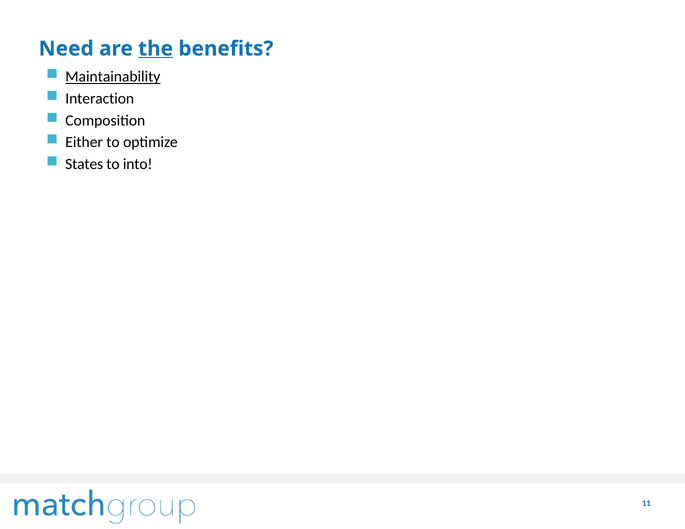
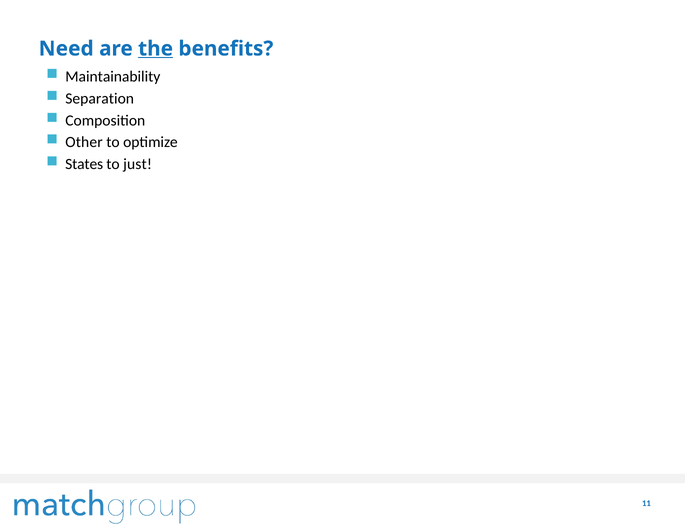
Maintainability underline: present -> none (113, 77)
Interaction: Interaction -> Separation (100, 99)
Either: Either -> Other (84, 142)
into: into -> just (138, 164)
